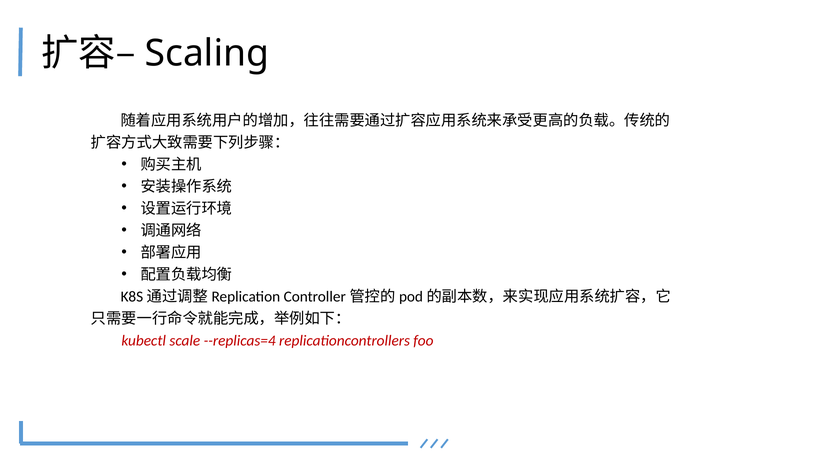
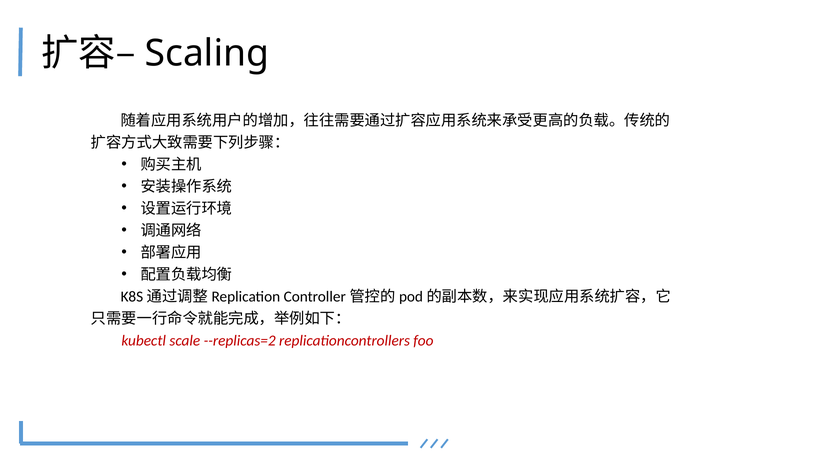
--replicas=4: --replicas=4 -> --replicas=2 (240, 340)
